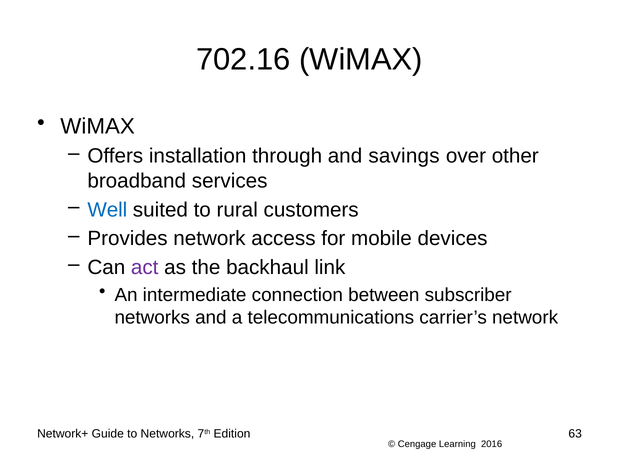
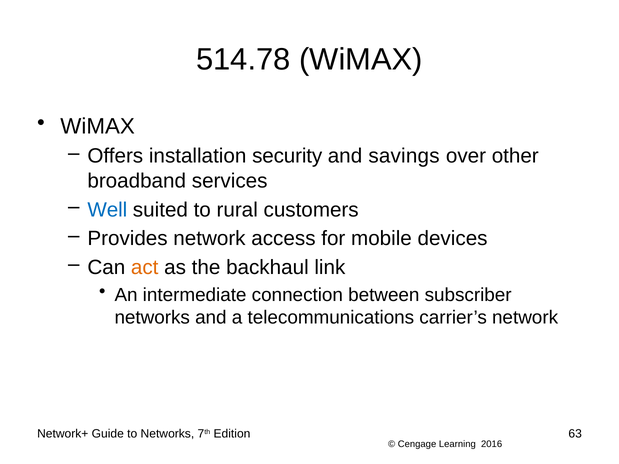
702.16: 702.16 -> 514.78 (243, 59)
through: through -> security (287, 156)
act colour: purple -> orange (145, 268)
